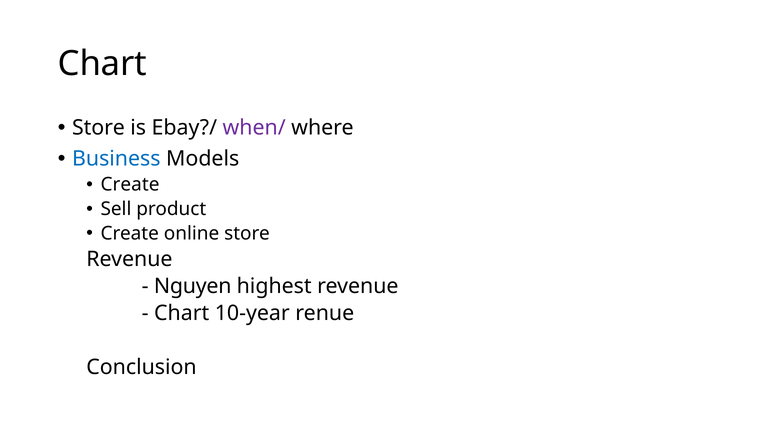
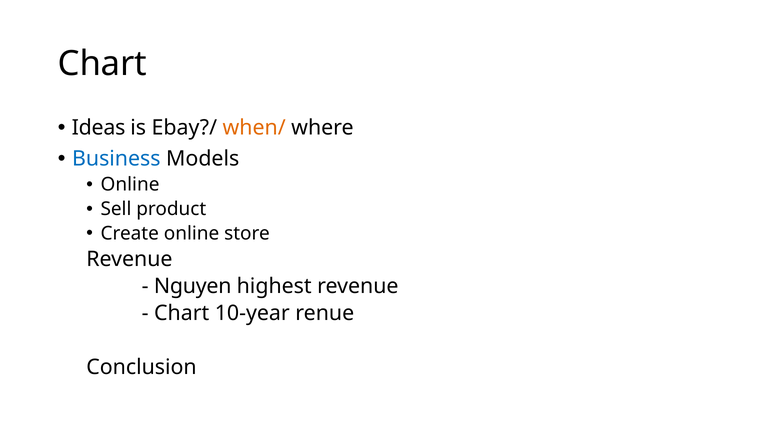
Store: Store -> Ideas (99, 128)
when/ colour: purple -> orange (254, 128)
Create: Create -> Online (130, 185)
